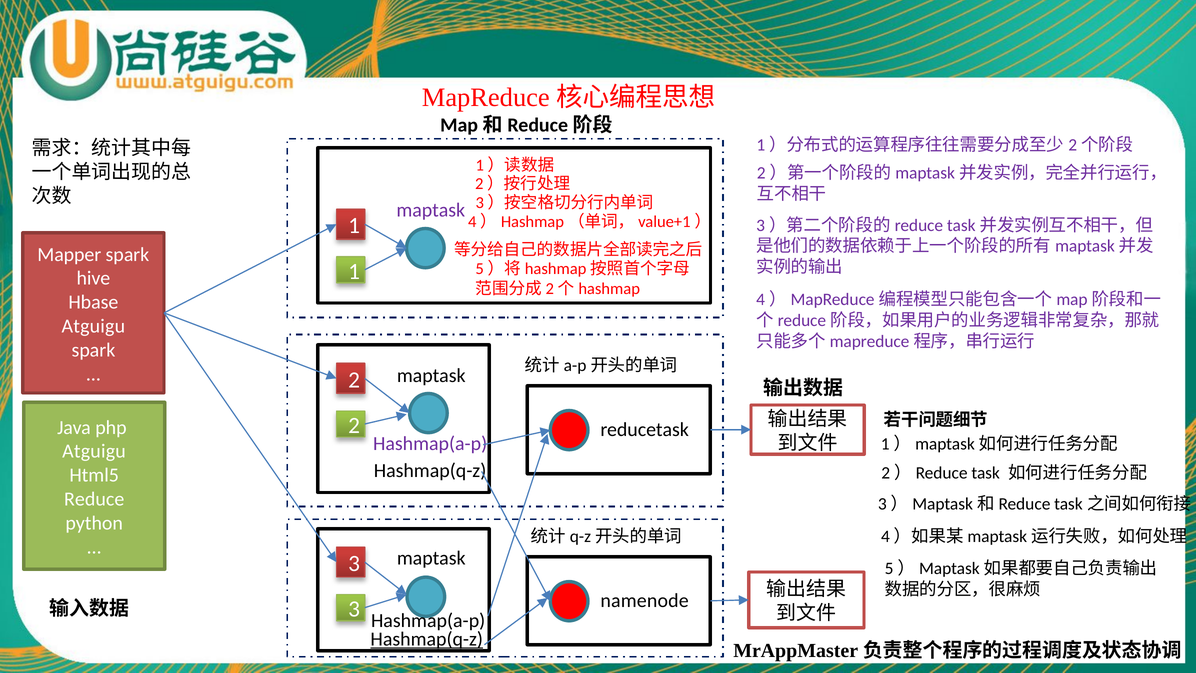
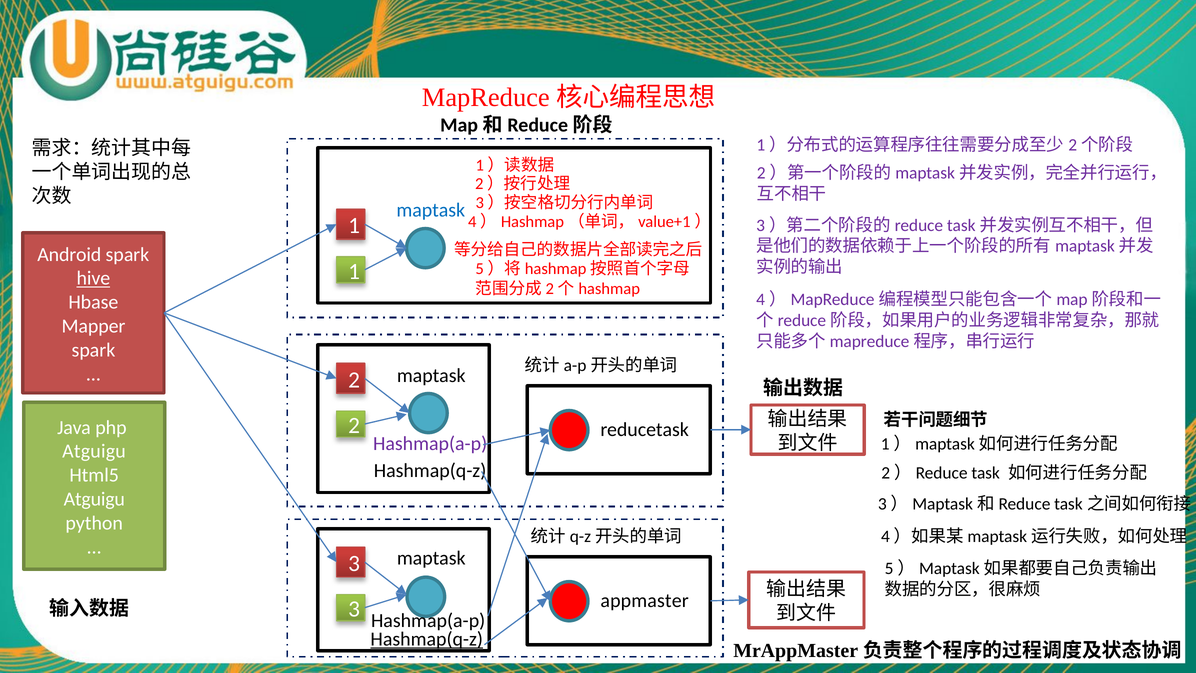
maptask colour: purple -> blue (431, 210)
Mapper: Mapper -> Android (69, 254)
hive underline: none -> present (93, 278)
Atguigu: Atguigu -> Mapper (93, 326)
Reduce: Reduce -> Atguigu (94, 499)
namenode: namenode -> appmaster (645, 601)
